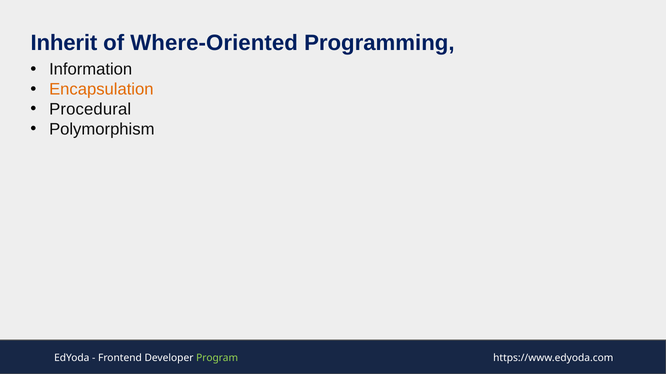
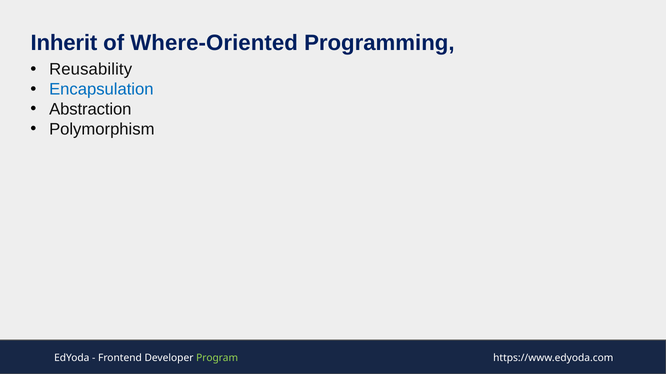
Information: Information -> Reusability (91, 70)
Encapsulation colour: orange -> blue (101, 90)
Procedural: Procedural -> Abstraction (90, 110)
